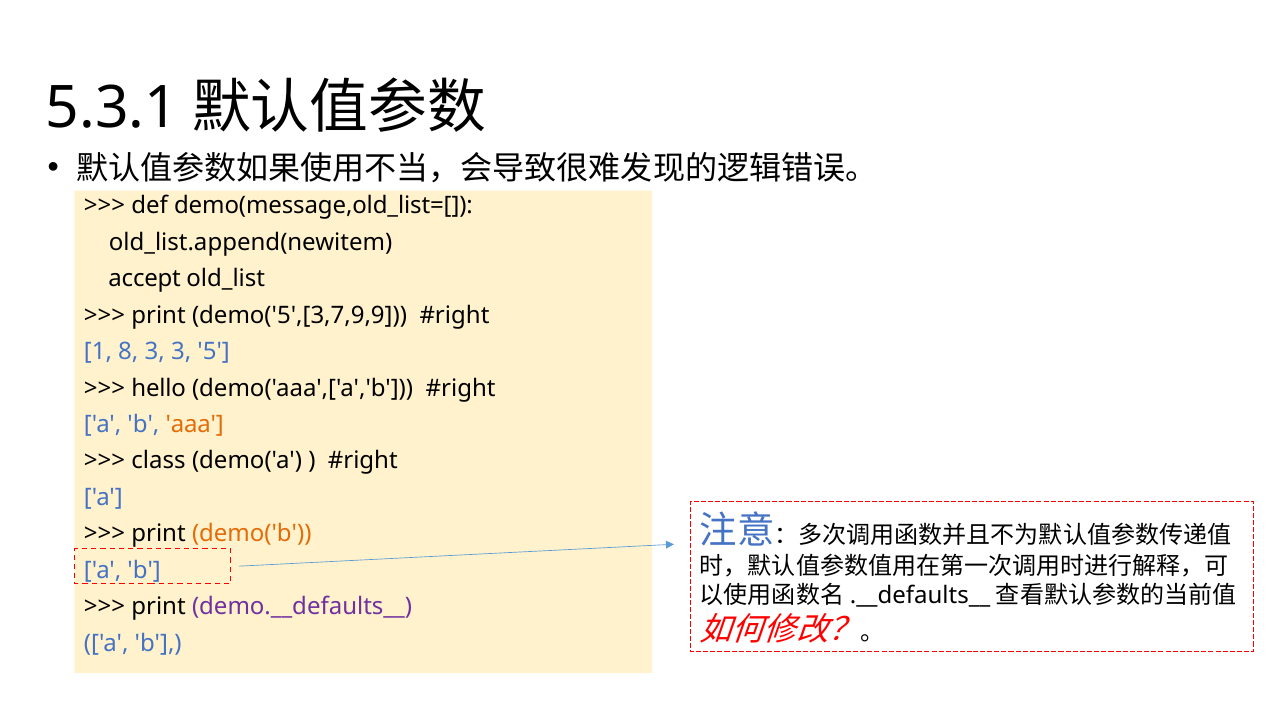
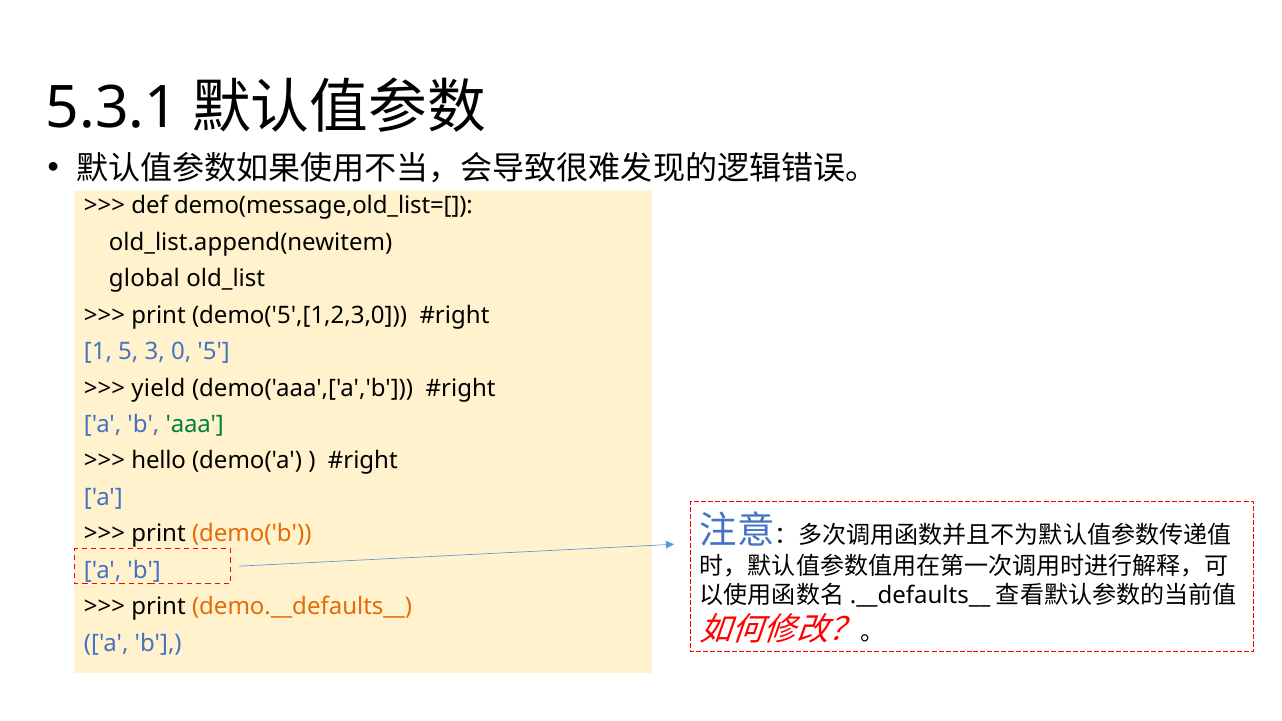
accept: accept -> global (144, 279)
demo('5',[3,7,9,9: demo('5',[3,7,9,9 -> demo('5',[1,2,3,0 (299, 315)
1 8: 8 -> 5 (128, 352)
3 3: 3 -> 0 (181, 352)
hello: hello -> yield (158, 388)
aaa colour: orange -> green (195, 425)
class: class -> hello (159, 461)
demo.__defaults__ colour: purple -> orange (302, 607)
